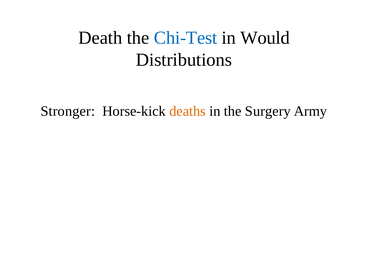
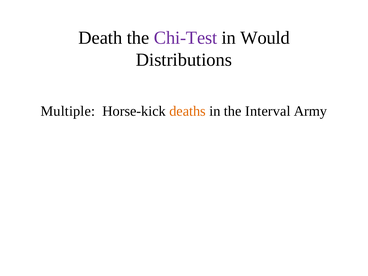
Chi-Test colour: blue -> purple (186, 38)
Stronger: Stronger -> Multiple (68, 111)
Surgery: Surgery -> Interval (268, 111)
